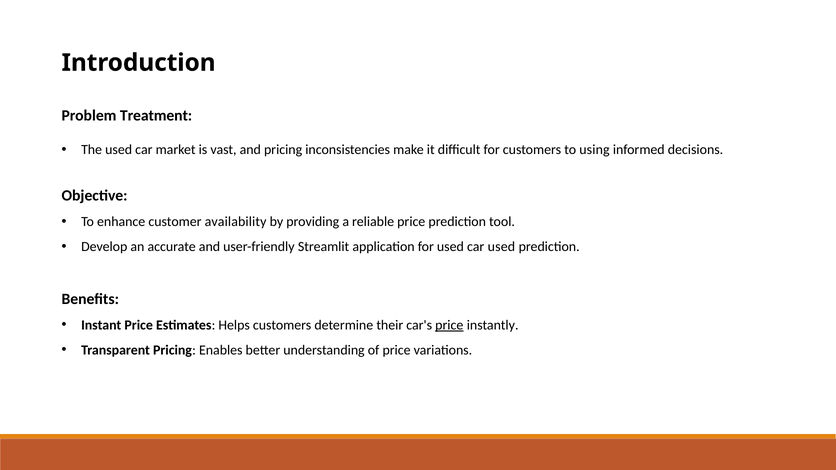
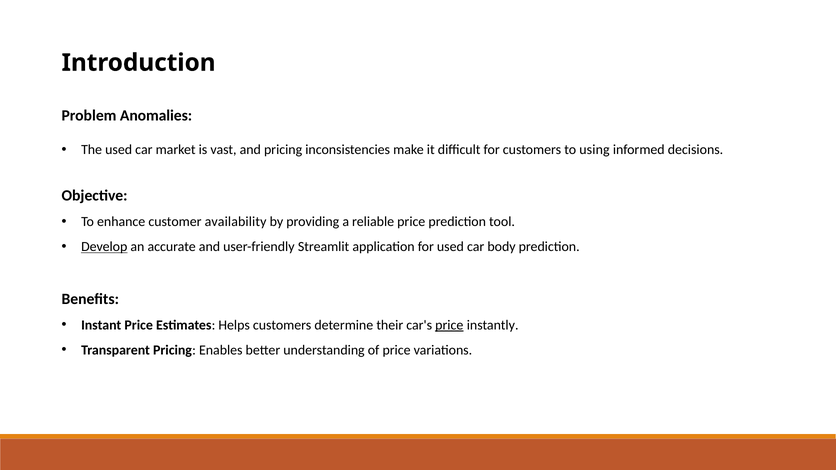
Treatment: Treatment -> Anomalies (156, 115)
Develop underline: none -> present (104, 247)
car used: used -> body (502, 247)
